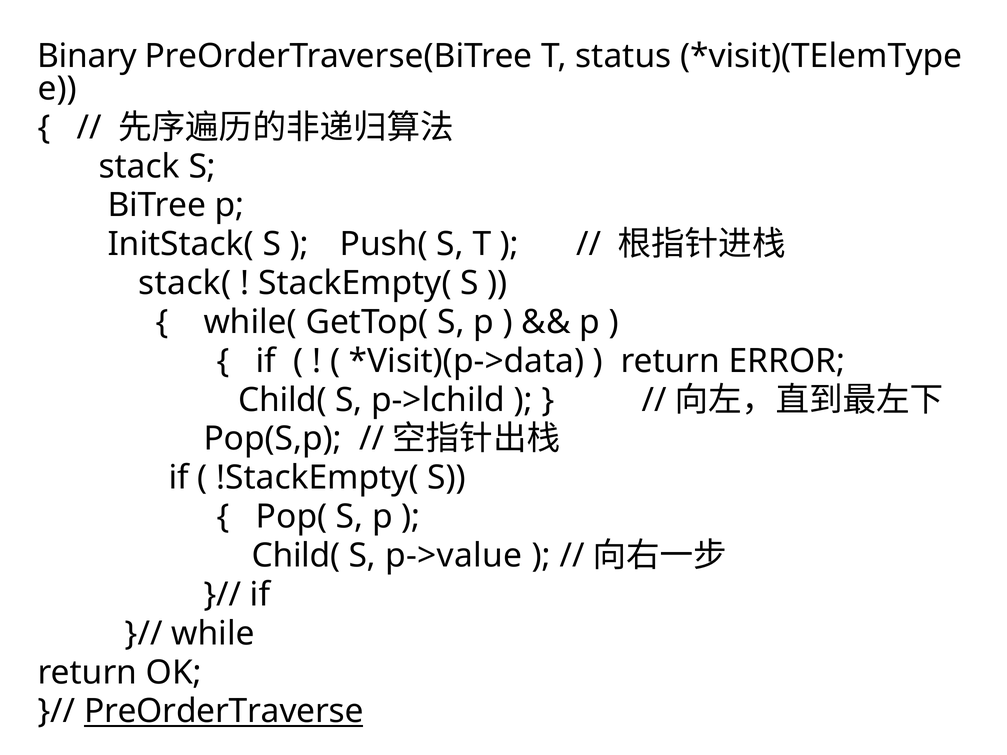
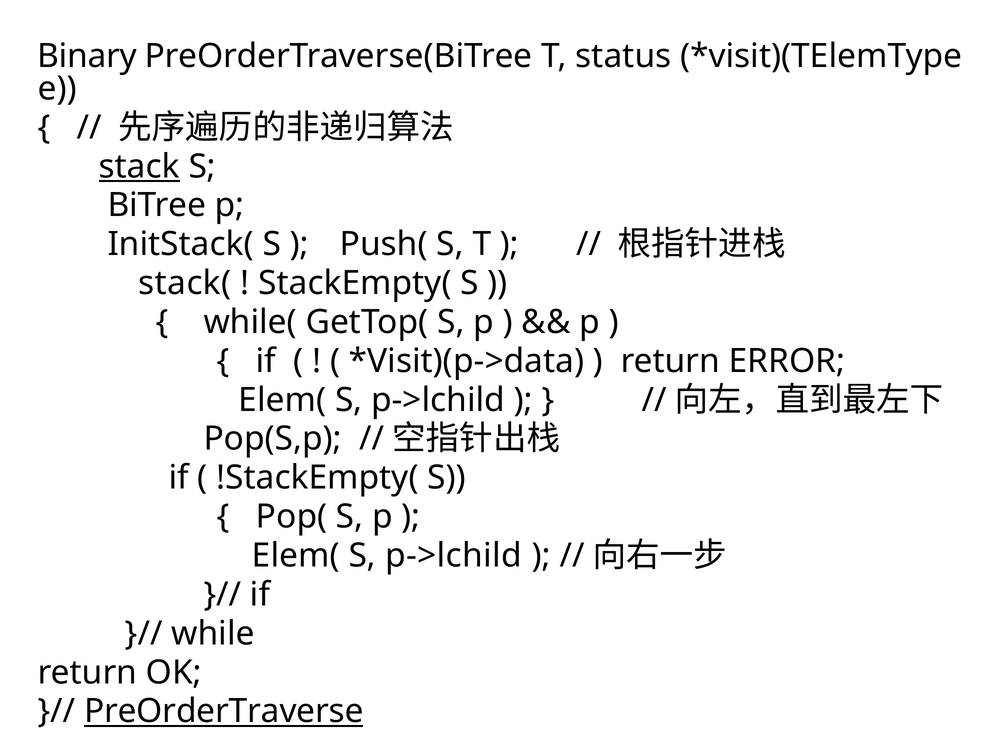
stack underline: none -> present (139, 167)
Child(: Child( -> Elem( (282, 400)
Child(: Child( -> Elem( (296, 556)
p->value: p->value -> p->lchild (454, 556)
